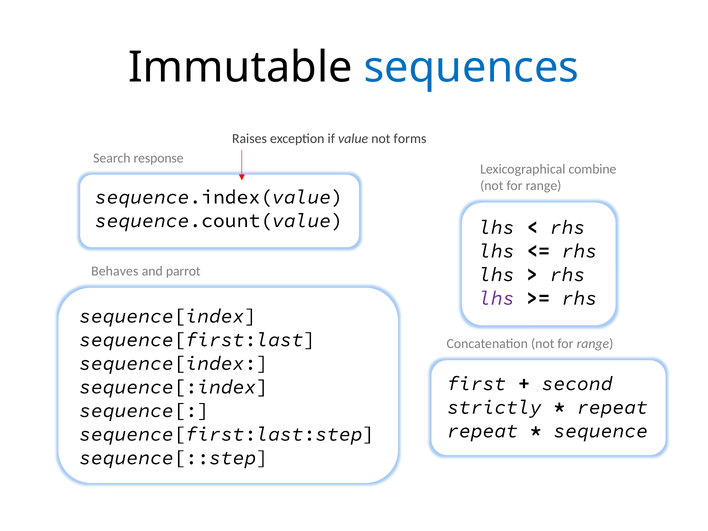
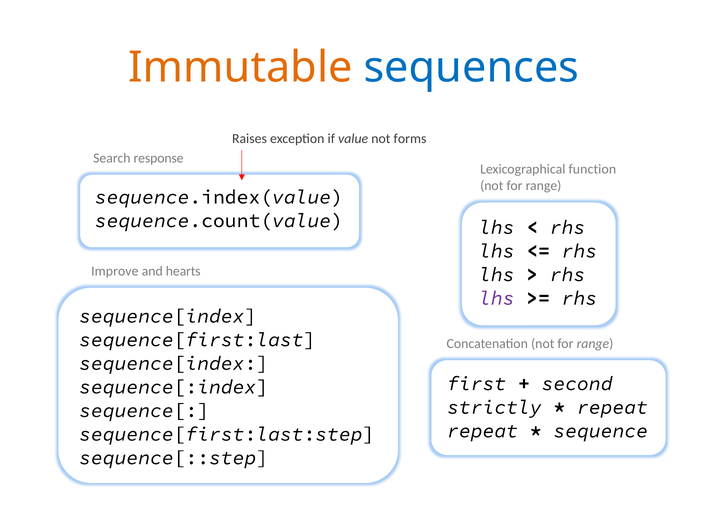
Immutable colour: black -> orange (240, 67)
combine: combine -> function (592, 169)
Behaves: Behaves -> Improve (115, 271)
parrot: parrot -> hearts (183, 271)
